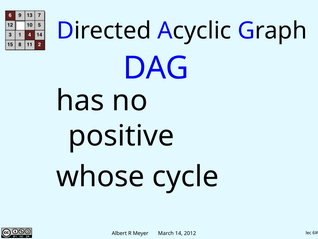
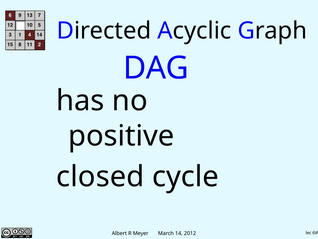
whose: whose -> closed (100, 176)
